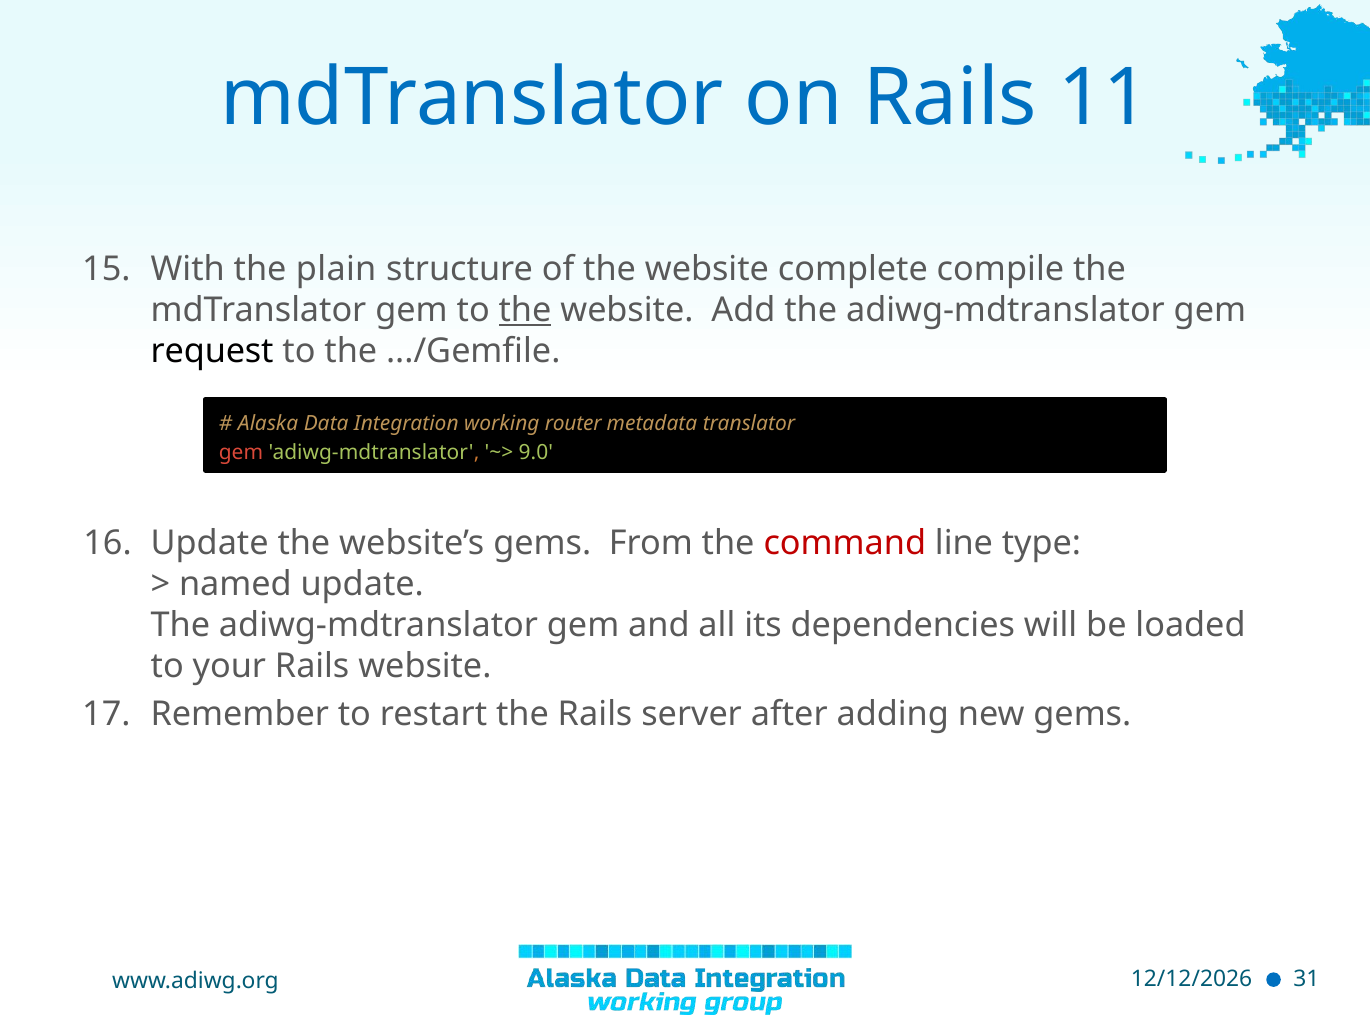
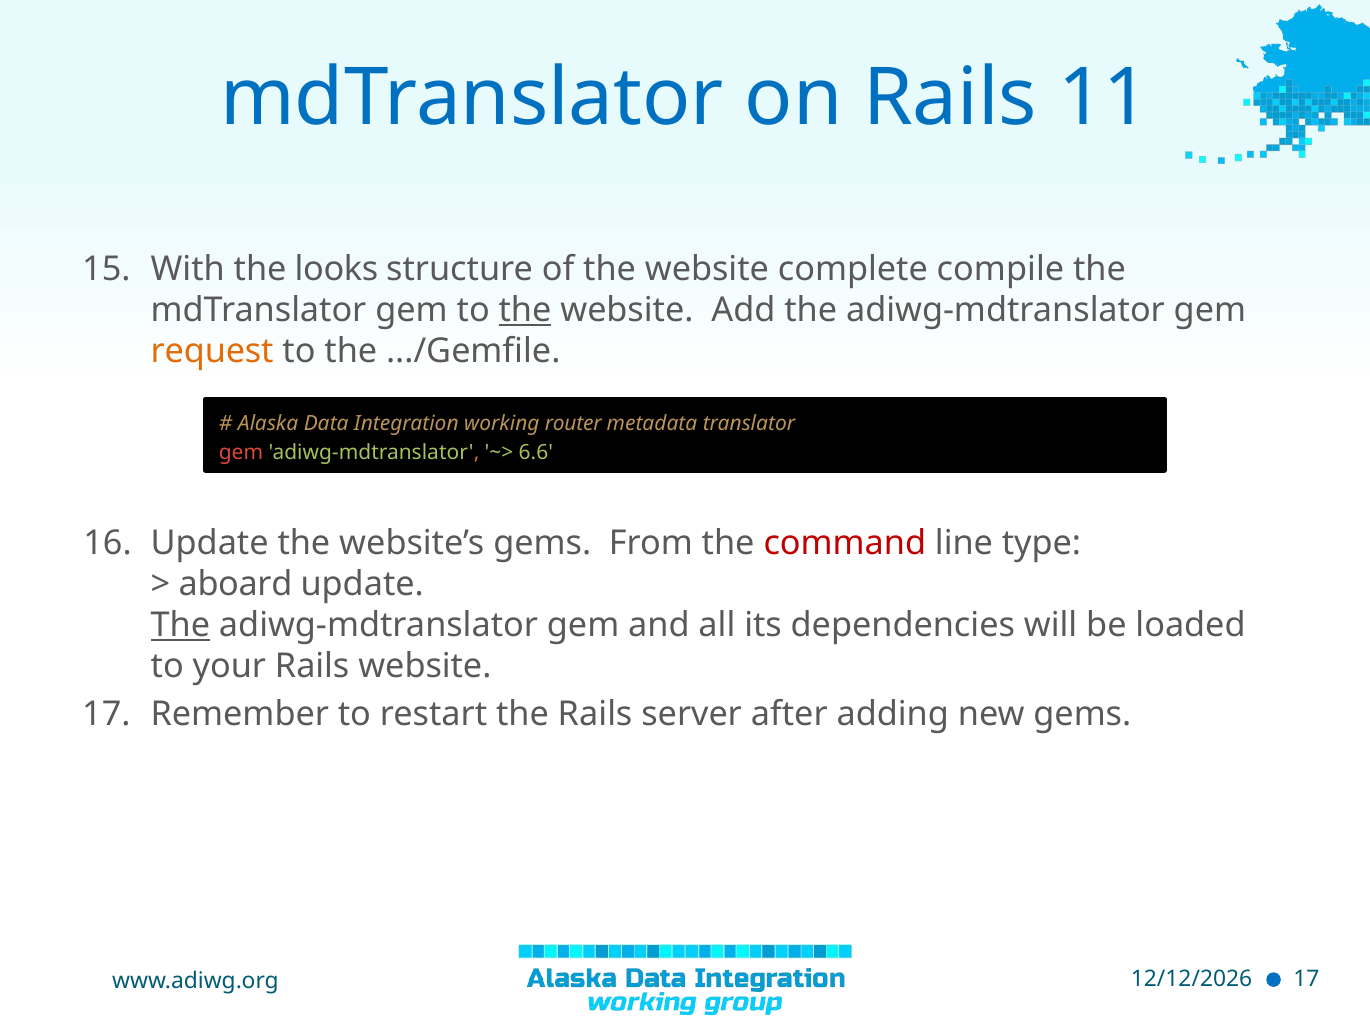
plain: plain -> looks (337, 270)
request colour: black -> orange (212, 352)
9.0: 9.0 -> 6.6 (536, 453)
named: named -> aboard (235, 585)
The underline: none -> present (180, 626)
www.adiwg.org 31: 31 -> 17 (1306, 979)
